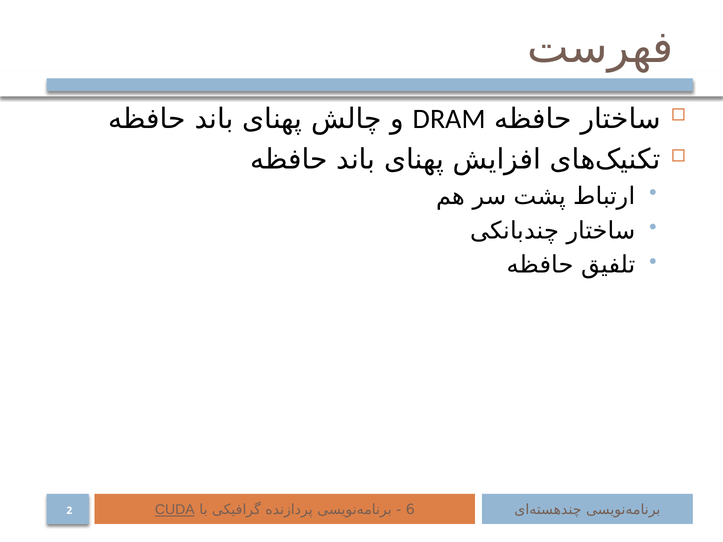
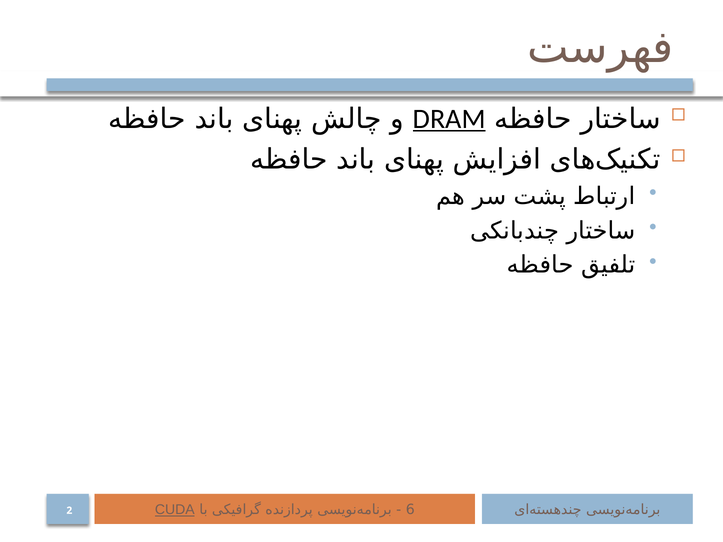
DRAM underline: none -> present (449, 119)
